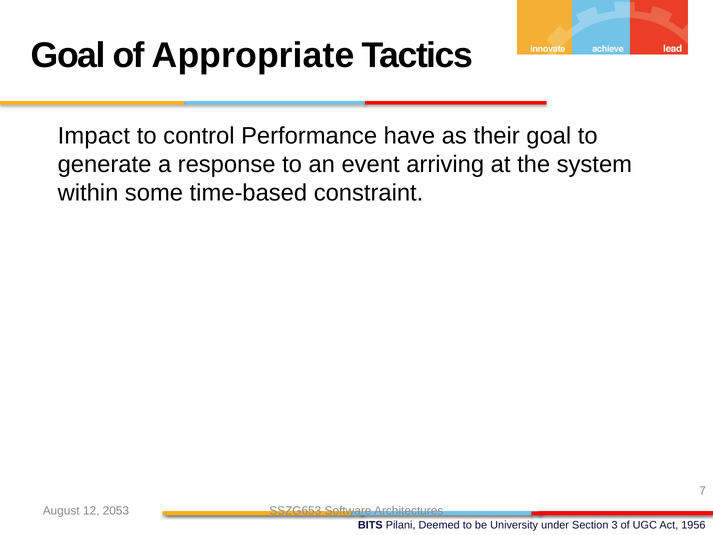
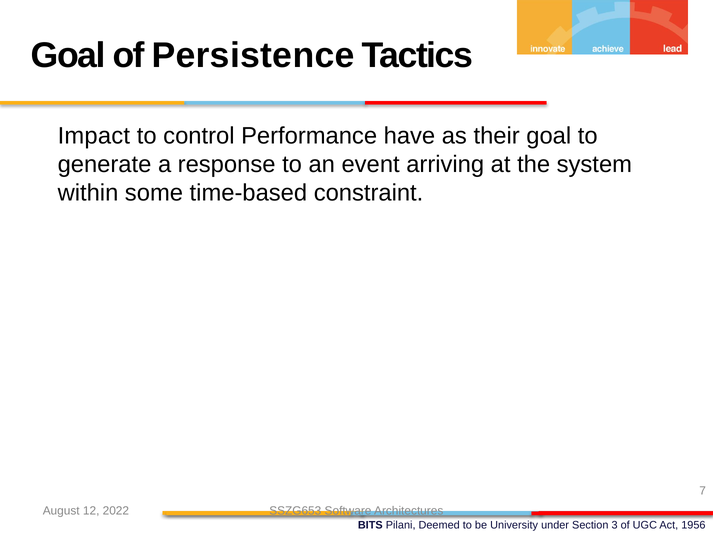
Appropriate: Appropriate -> Persistence (253, 55)
2053: 2053 -> 2022 (116, 511)
